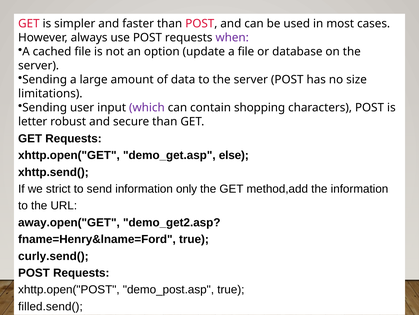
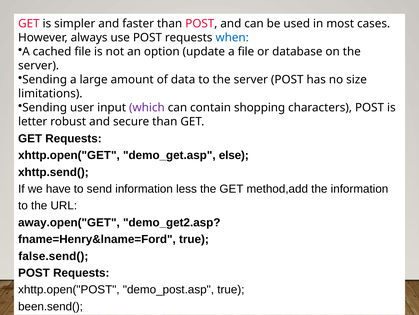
when colour: purple -> blue (232, 38)
strict: strict -> have (58, 189)
only: only -> less (186, 189)
curly.send(: curly.send( -> false.send( (53, 256)
filled.send(: filled.send( -> been.send( (51, 306)
